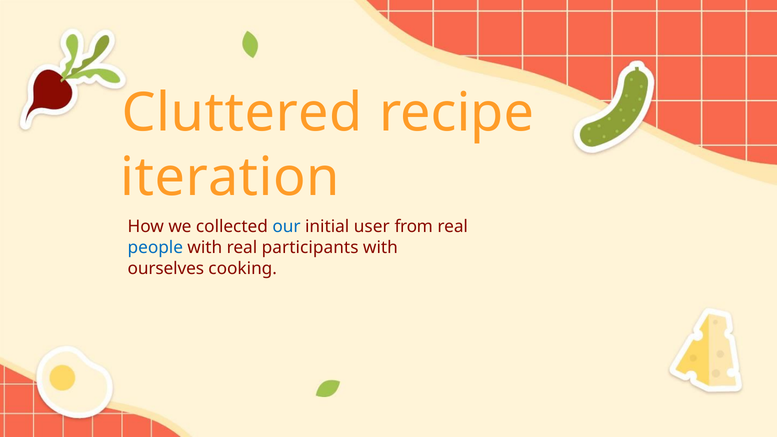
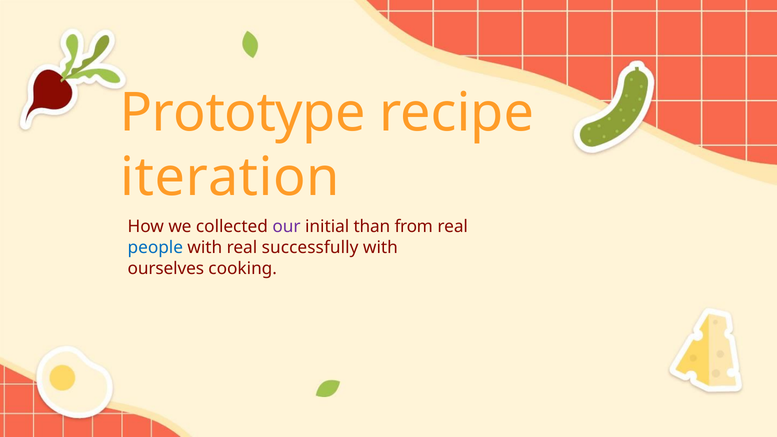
Cluttered: Cluttered -> Prototype (243, 113)
our colour: blue -> purple (286, 226)
user: user -> than (372, 226)
participants: participants -> successfully (310, 247)
